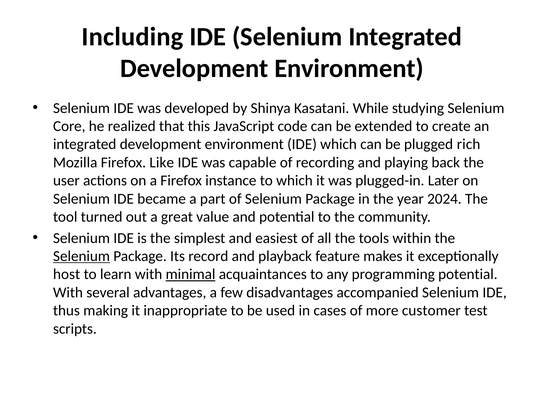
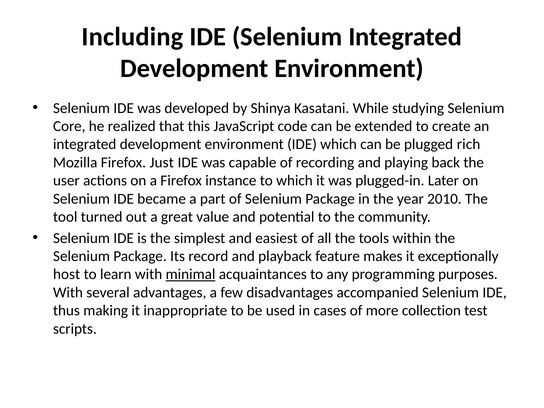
Like: Like -> Just (162, 162)
2024: 2024 -> 2010 (444, 199)
Selenium underline: present -> none (82, 256)
programming potential: potential -> purposes (468, 274)
customer: customer -> collection (431, 311)
